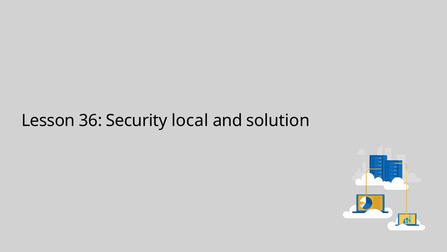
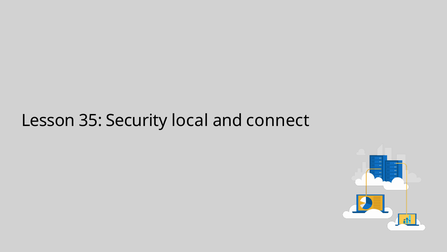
36: 36 -> 35 (91, 120)
solution: solution -> connect (278, 120)
